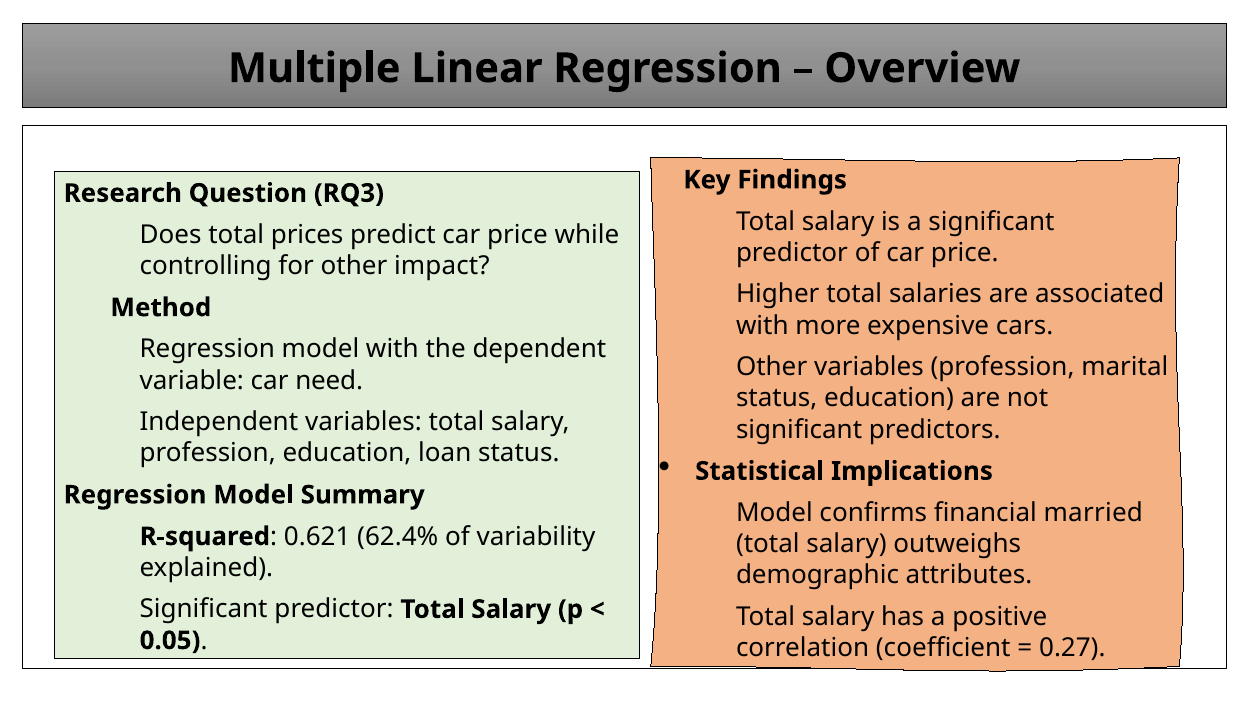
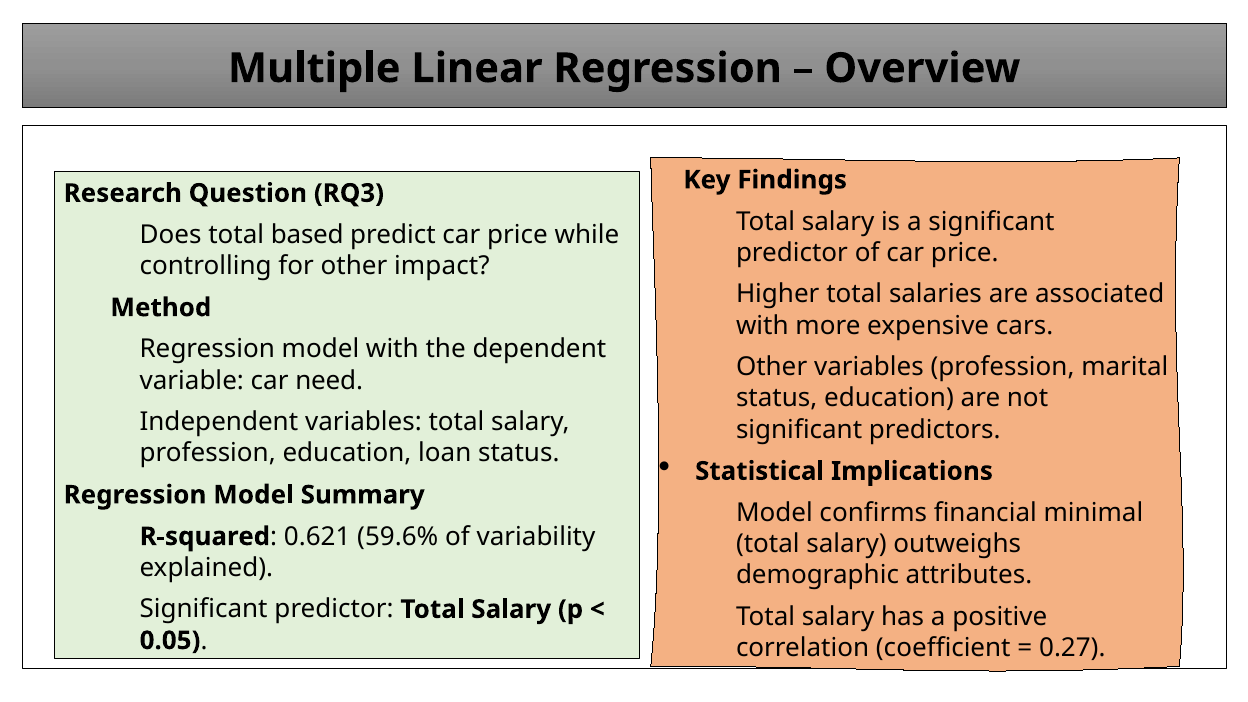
prices: prices -> based (307, 235)
married: married -> minimal (1093, 513)
62.4%: 62.4% -> 59.6% (398, 537)
